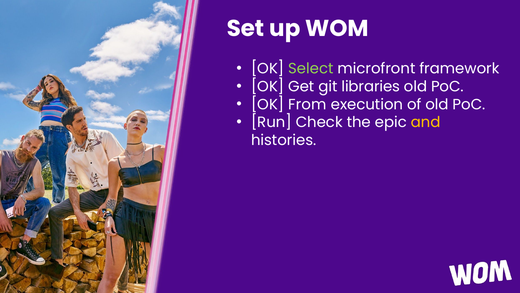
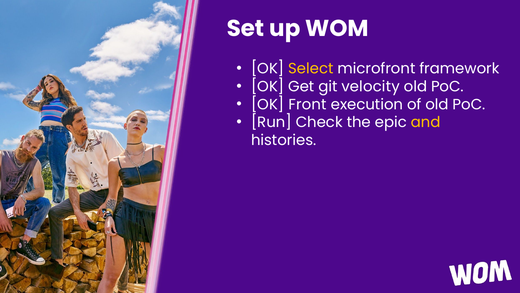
Select colour: light green -> yellow (311, 69)
libraries: libraries -> velocity (371, 86)
From: From -> Front (307, 104)
